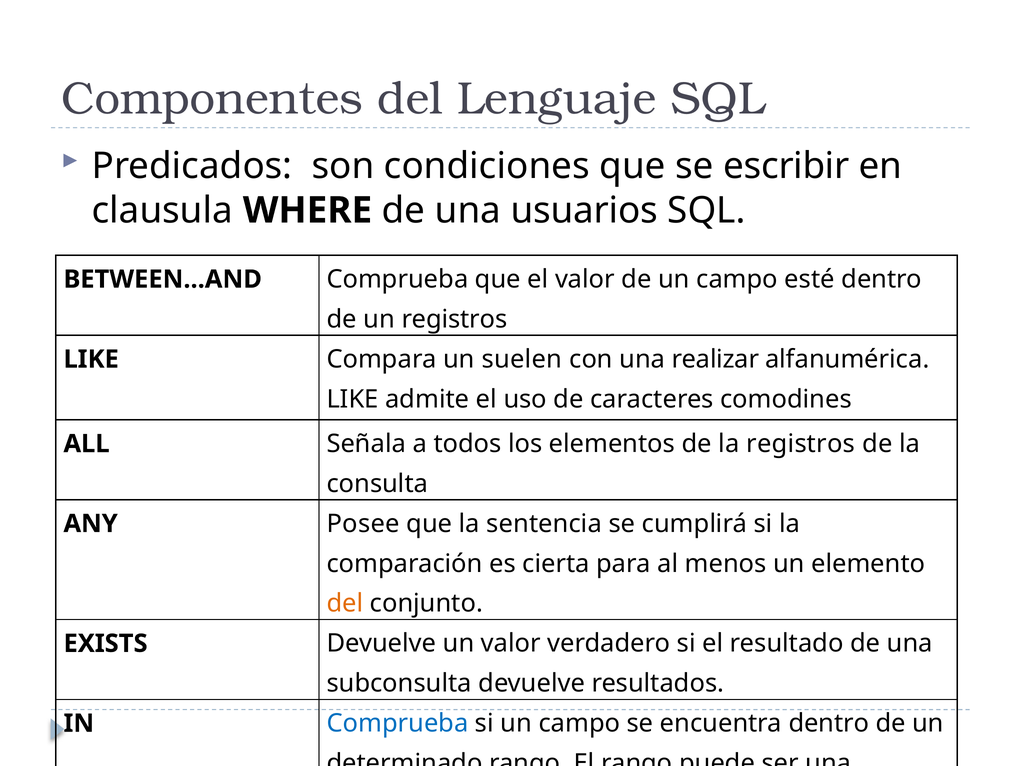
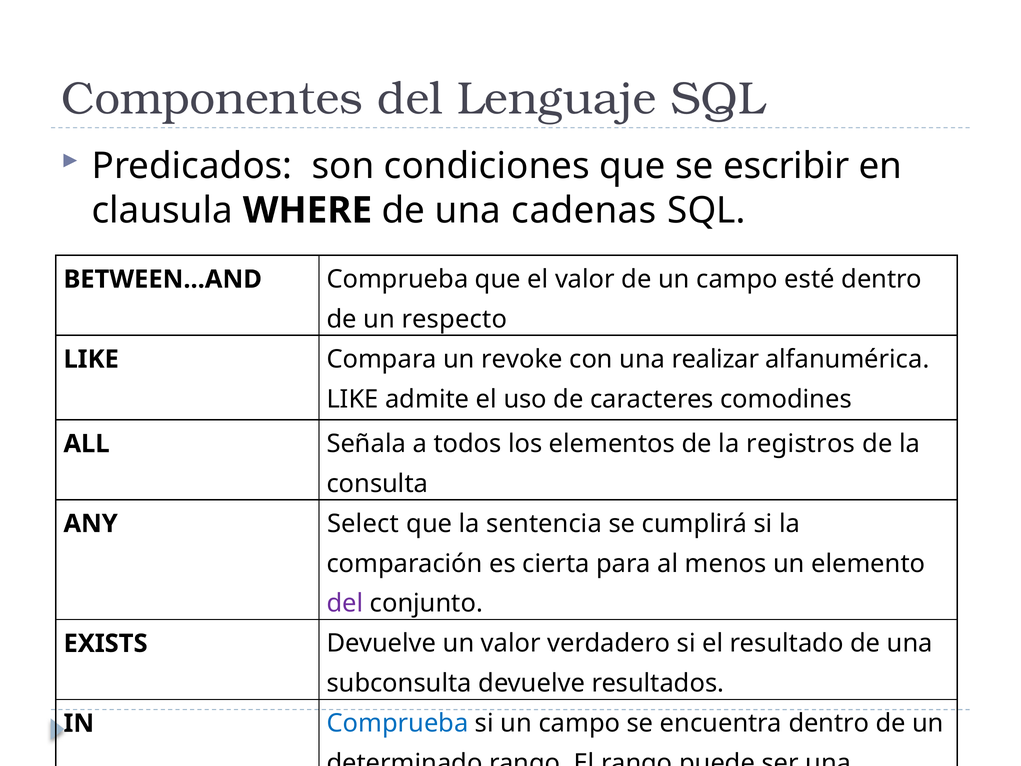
usuarios: usuarios -> cadenas (584, 210)
un registros: registros -> respecto (454, 319)
suelen: suelen -> revoke (522, 359)
ANY Posee: Posee -> Select (363, 524)
del colour: orange -> purple (345, 603)
